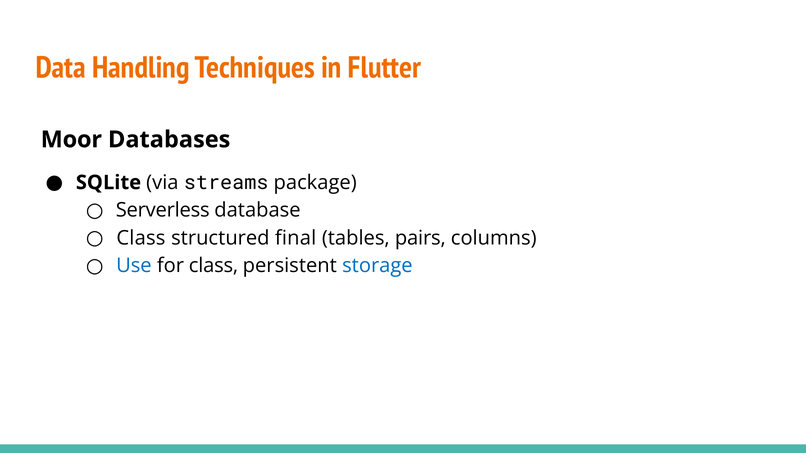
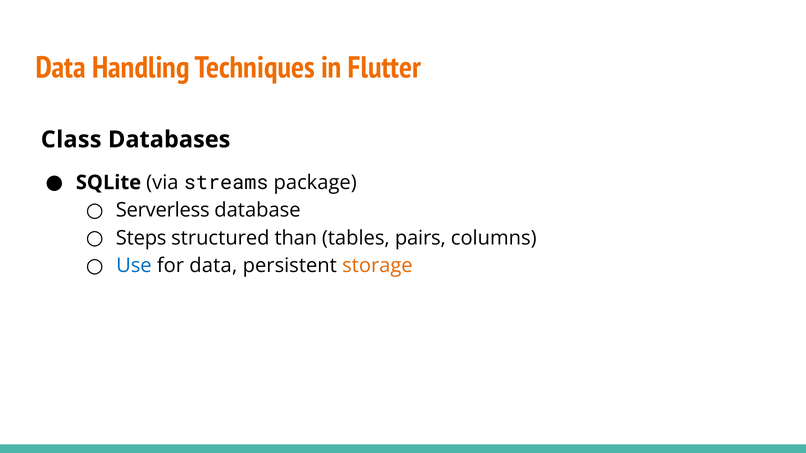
Moor: Moor -> Class (71, 140)
Class: Class -> Steps (141, 238)
final: final -> than (296, 238)
for class: class -> data (213, 266)
storage colour: blue -> orange (377, 266)
